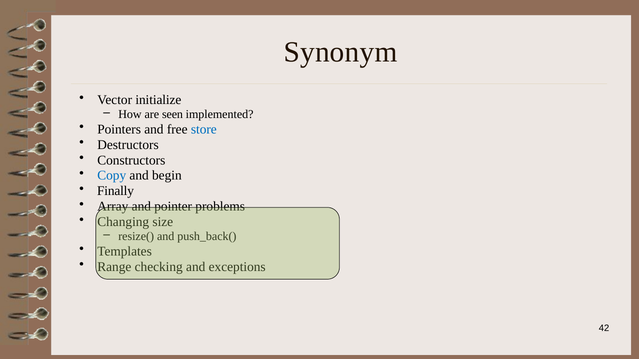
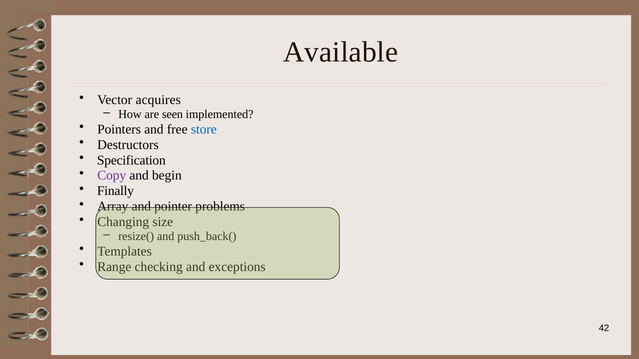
Synonym: Synonym -> Available (341, 52)
initialize: initialize -> acquires (158, 100)
Constructors: Constructors -> Specification (131, 160)
Copy colour: blue -> purple (112, 176)
